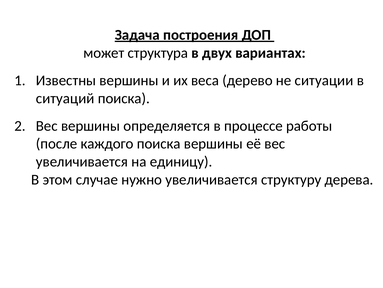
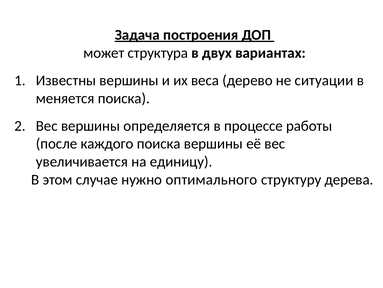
ситуаций: ситуаций -> меняется (65, 98)
нужно увеличивается: увеличивается -> оптимального (211, 179)
